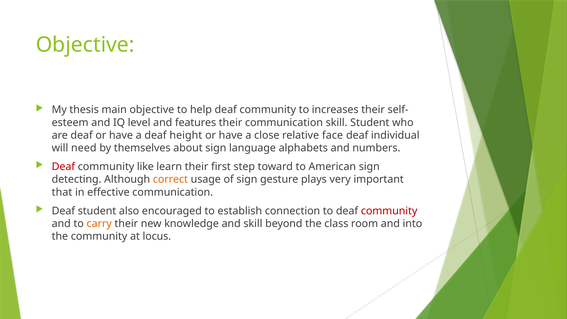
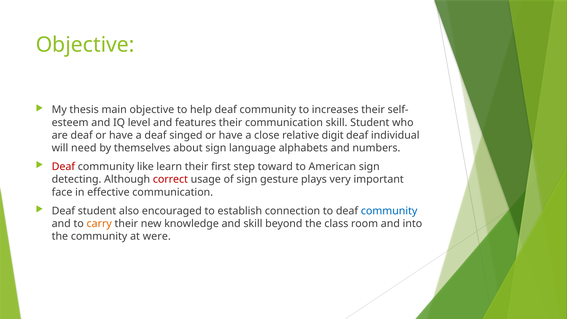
height: height -> singed (186, 135)
face: face -> digit (333, 135)
correct colour: orange -> red (170, 179)
that: that -> face (62, 192)
community colour: red -> blue (389, 211)
locus: locus -> were (157, 236)
